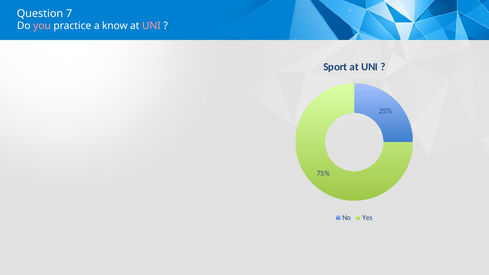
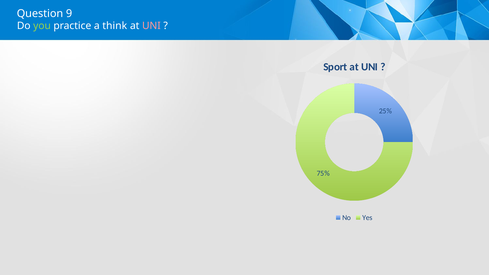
7: 7 -> 9 (69, 13)
you colour: pink -> light green (42, 26)
know: know -> think (115, 26)
